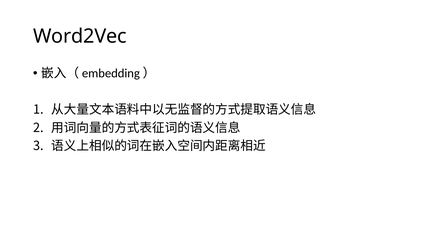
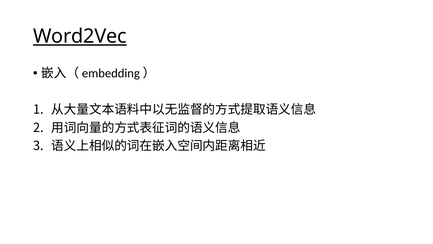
Word2Vec underline: none -> present (80, 36)
